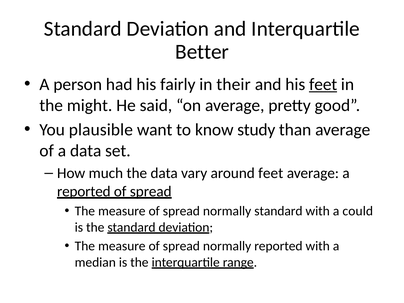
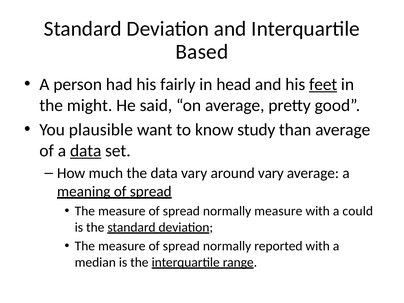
Better: Better -> Based (202, 52)
their: their -> head (234, 84)
data underline: none -> present (86, 151)
around feet: feet -> vary (271, 173)
reported: reported -> meaning (84, 191)
normally standard: standard -> measure (278, 211)
